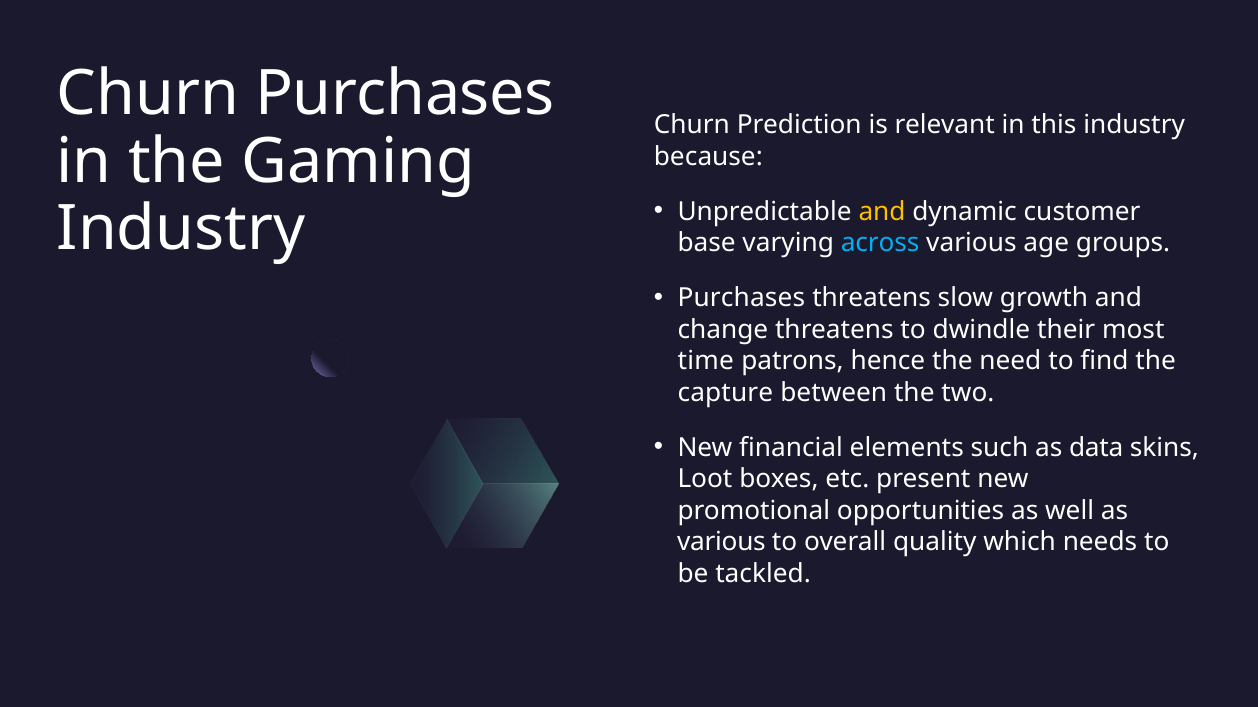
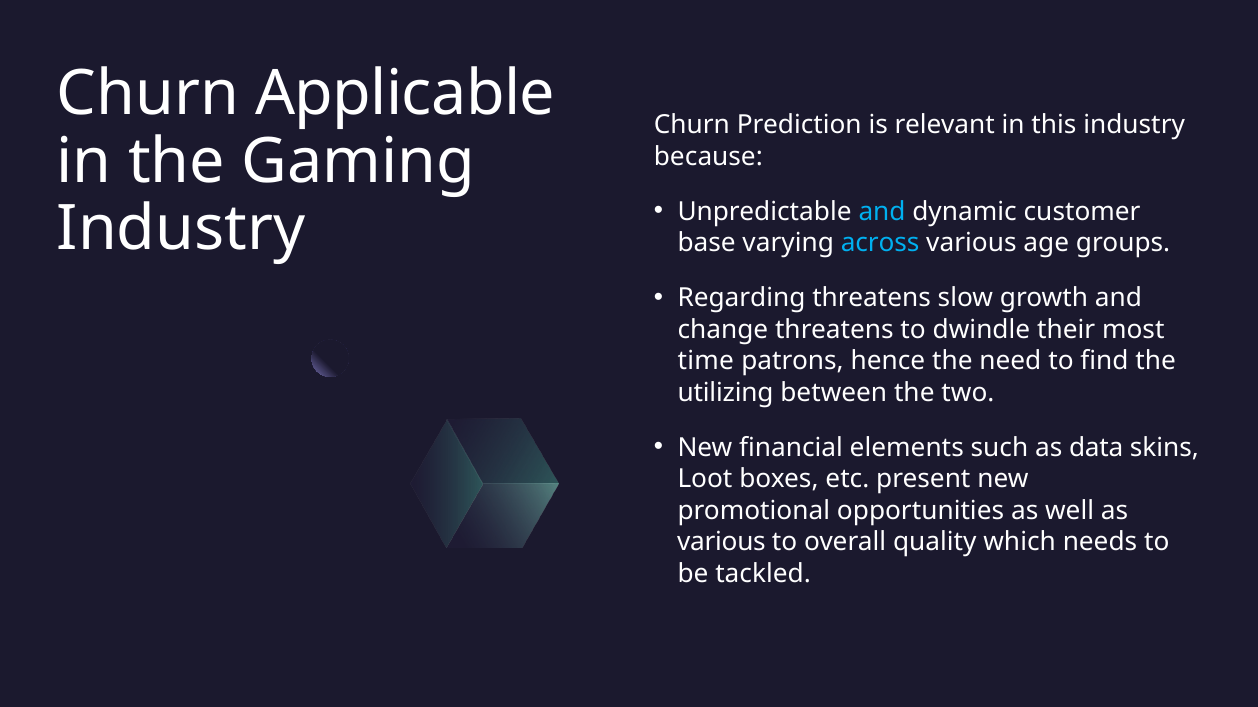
Churn Purchases: Purchases -> Applicable (405, 93)
and colour: yellow -> light blue (882, 212)
Purchases: Purchases -> Regarding (741, 298)
capture: capture -> utilizing (726, 393)
